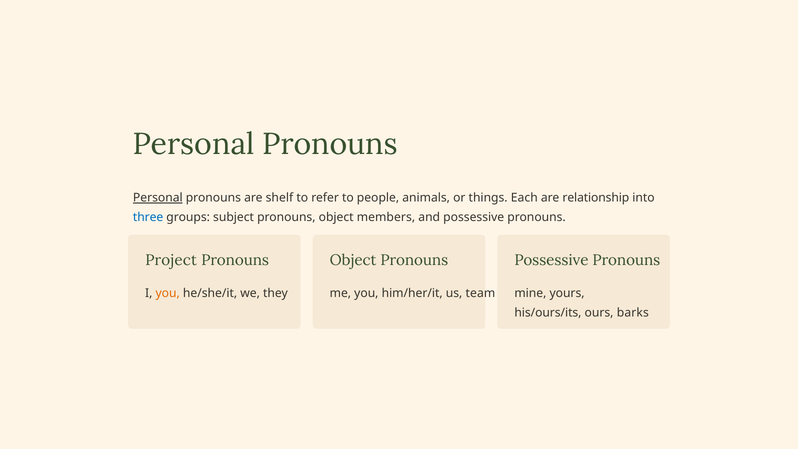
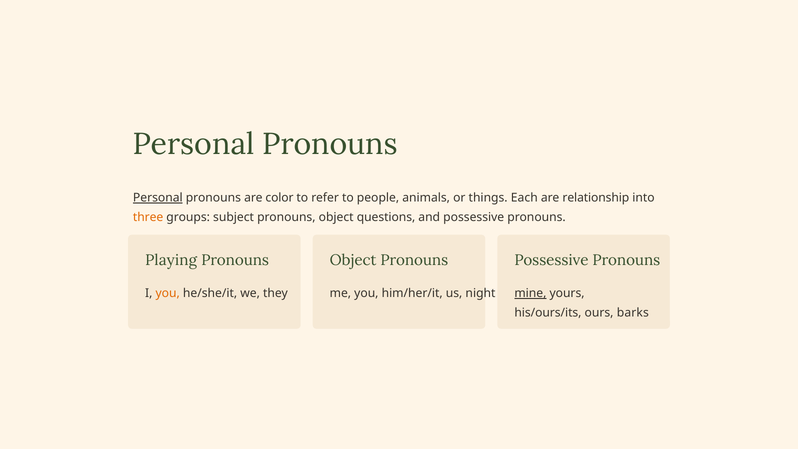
shelf: shelf -> color (280, 198)
three colour: blue -> orange (148, 217)
members: members -> questions (386, 217)
Project: Project -> Playing (171, 260)
team: team -> night (480, 293)
mine underline: none -> present (530, 293)
